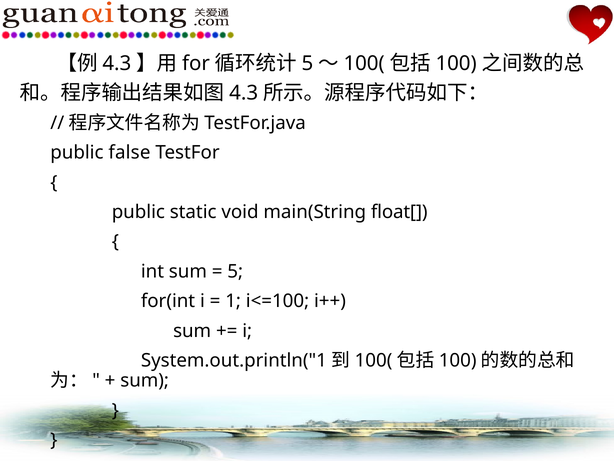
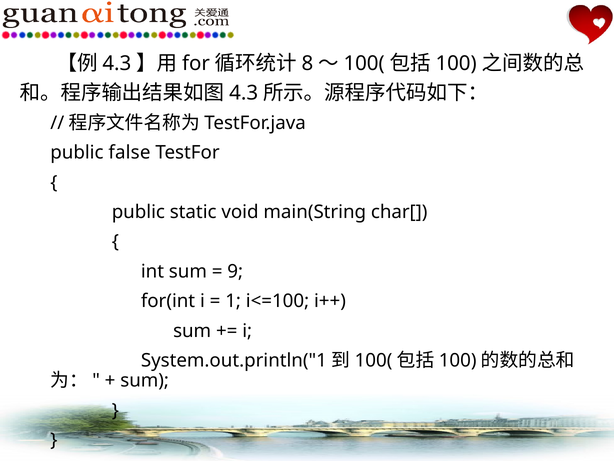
5: 5 -> 8 (307, 63)
float[: float[ -> char[ (399, 212)
5: 5 -> 9 (235, 271)
